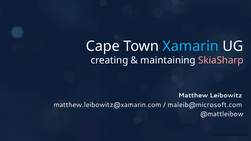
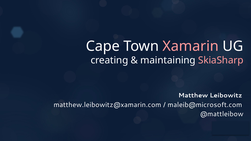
Xamarin colour: light blue -> pink (191, 46)
